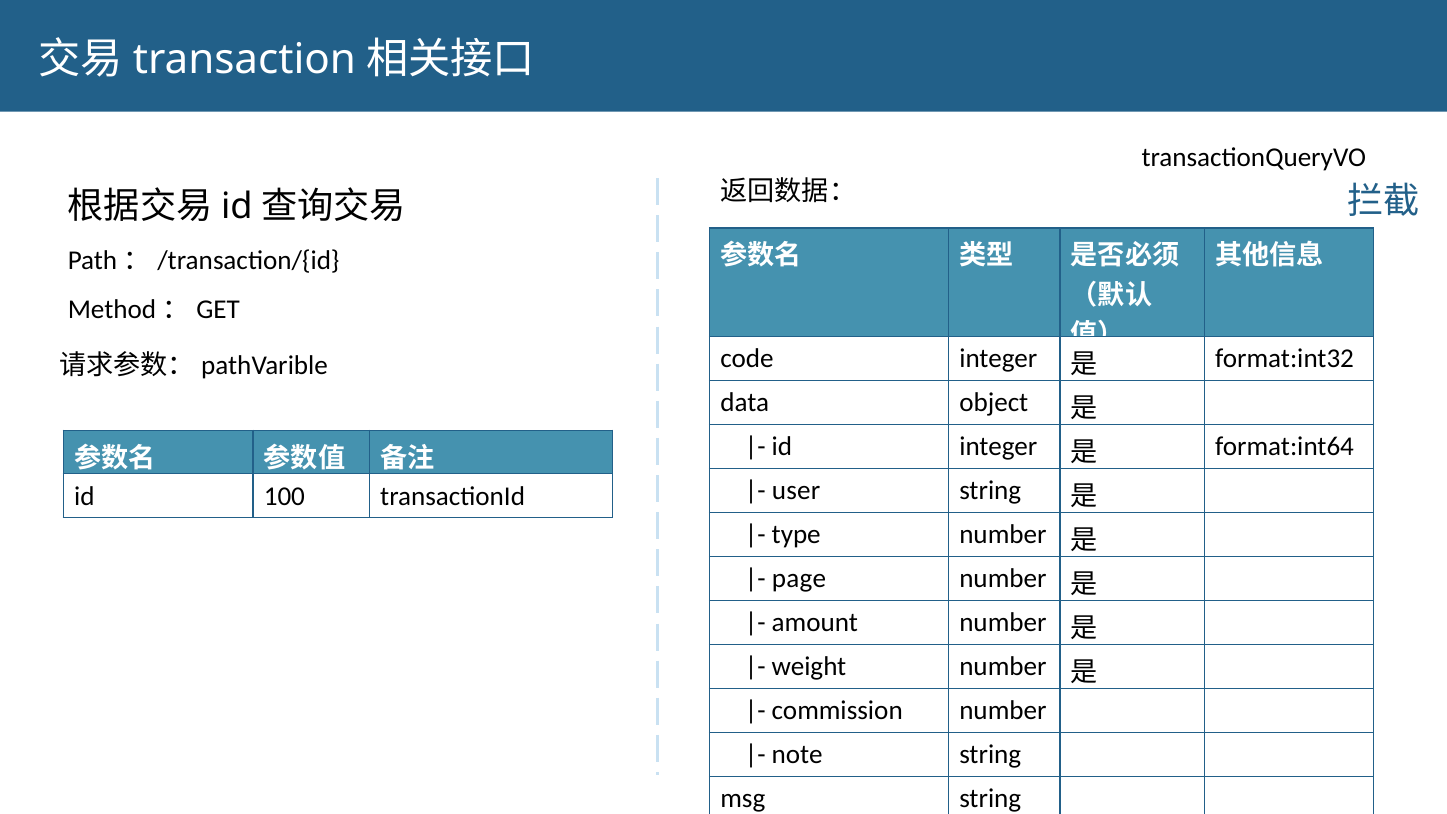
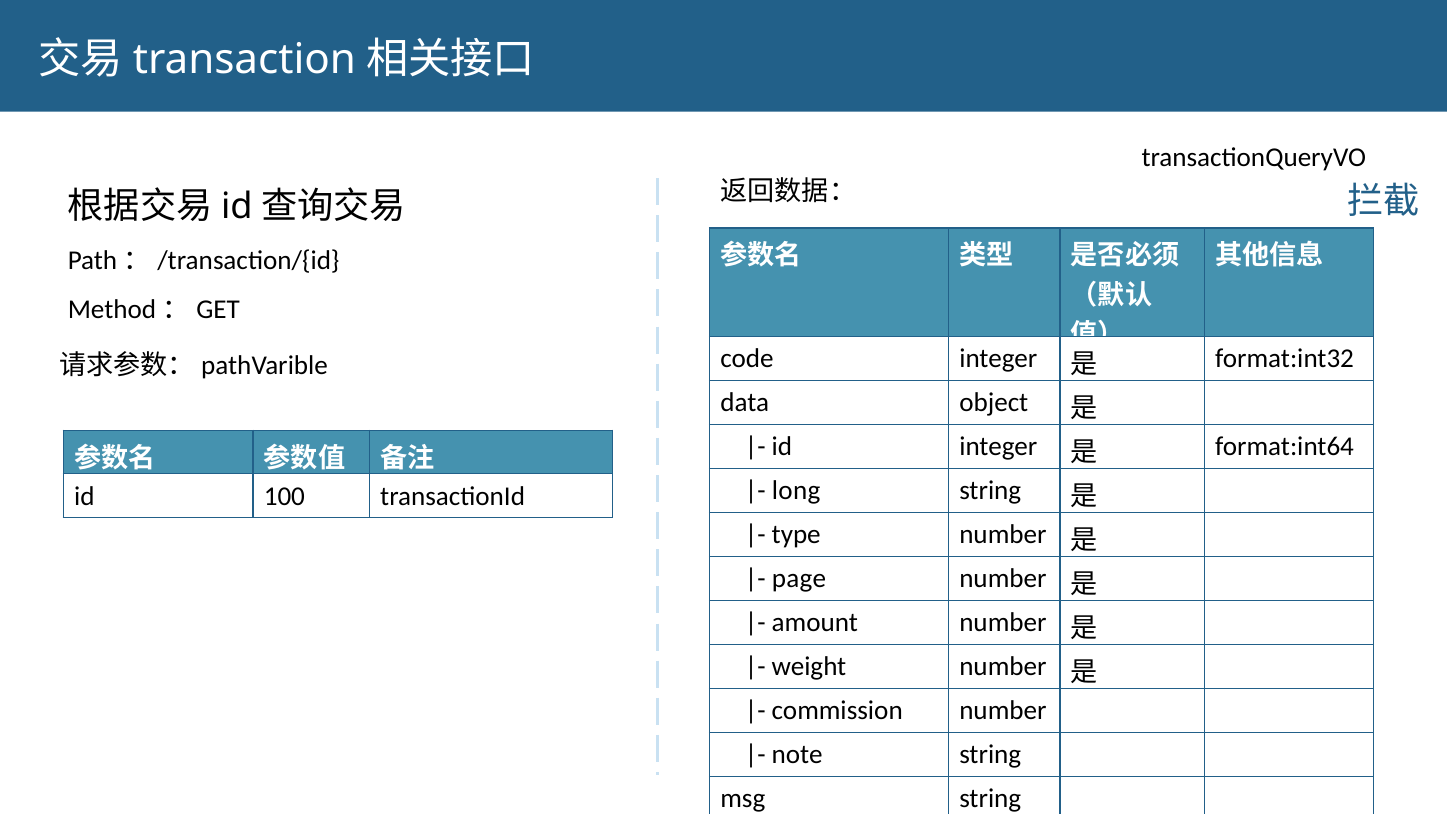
user: user -> long (796, 491)
